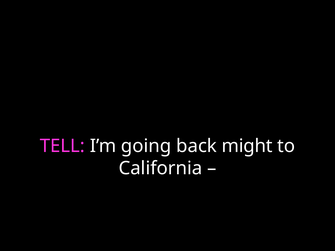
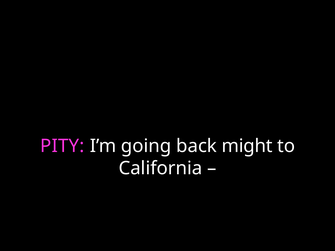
TELL: TELL -> PITY (62, 146)
